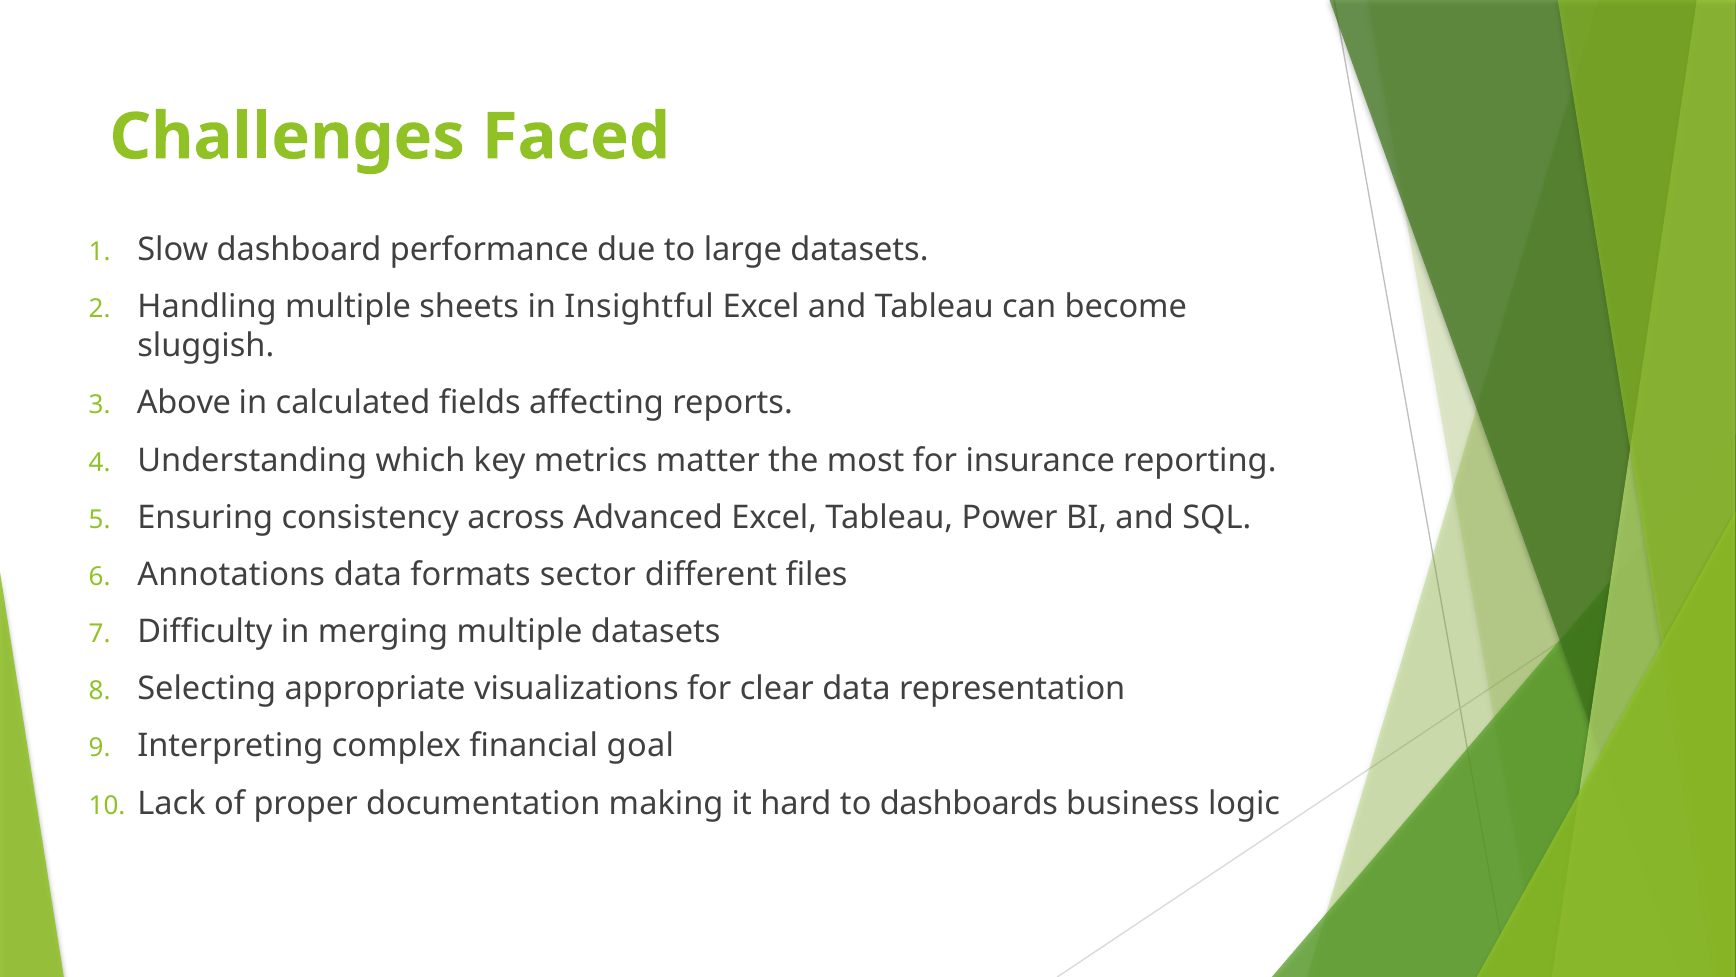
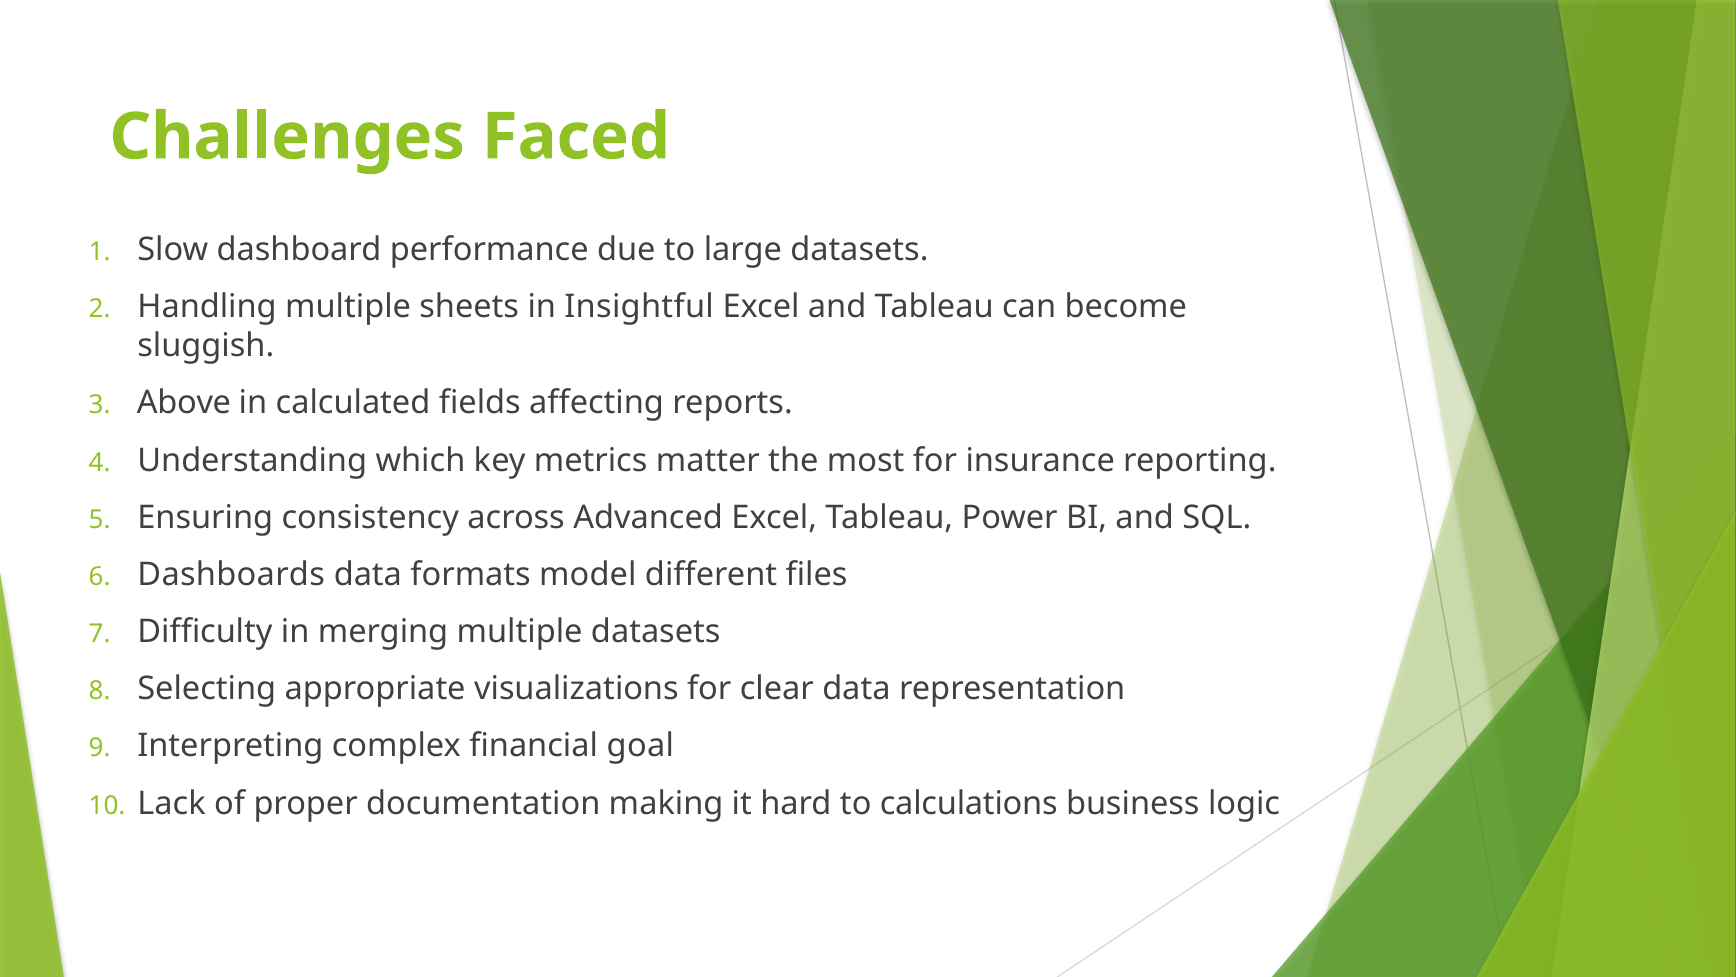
Annotations: Annotations -> Dashboards (231, 574)
sector: sector -> model (588, 574)
dashboards: dashboards -> calculations (969, 803)
